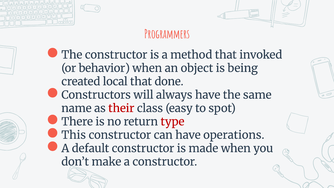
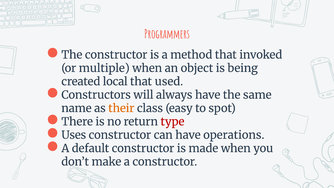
behavior: behavior -> multiple (104, 68)
done: done -> used (169, 82)
their colour: red -> orange (121, 108)
This: This -> Uses (74, 135)
